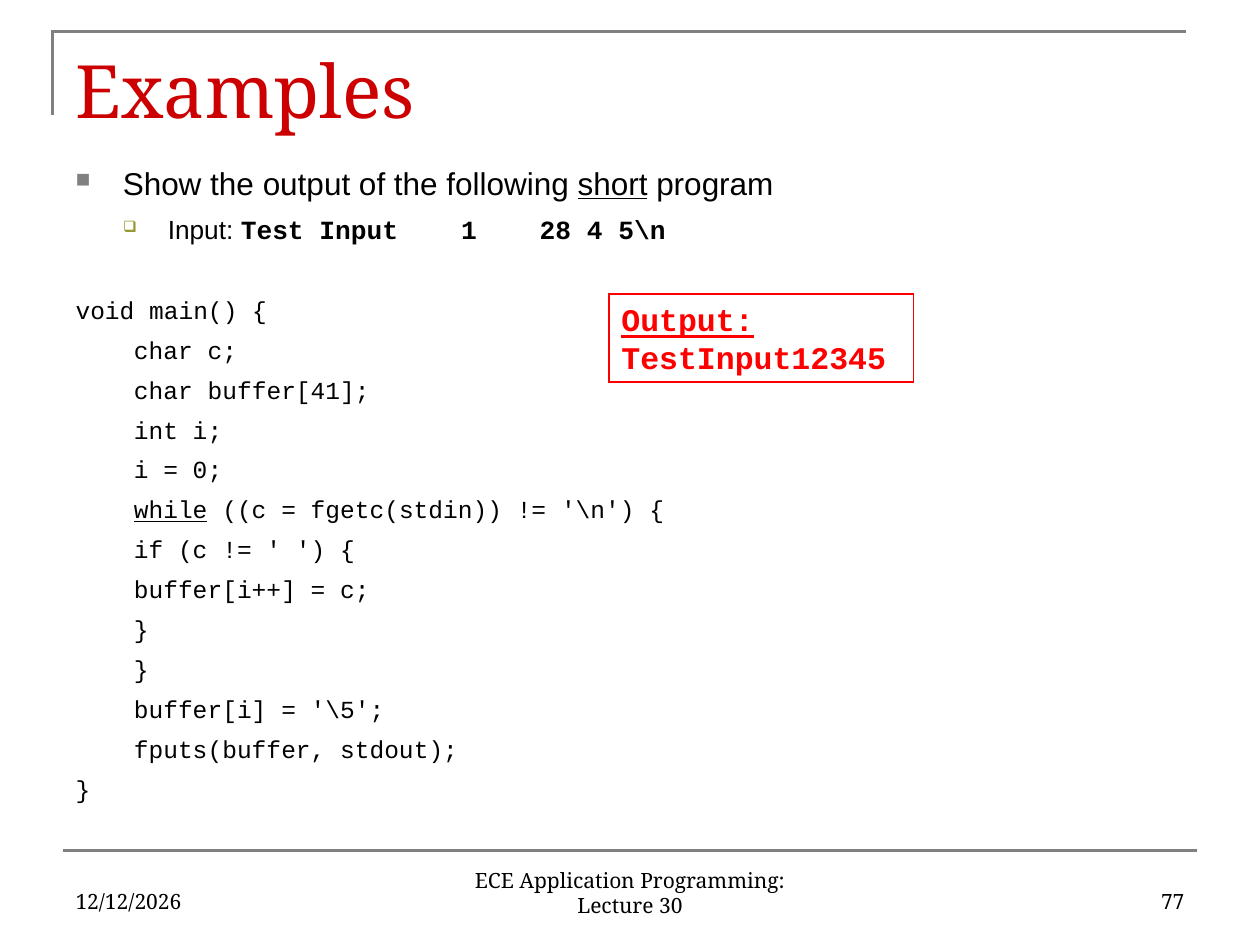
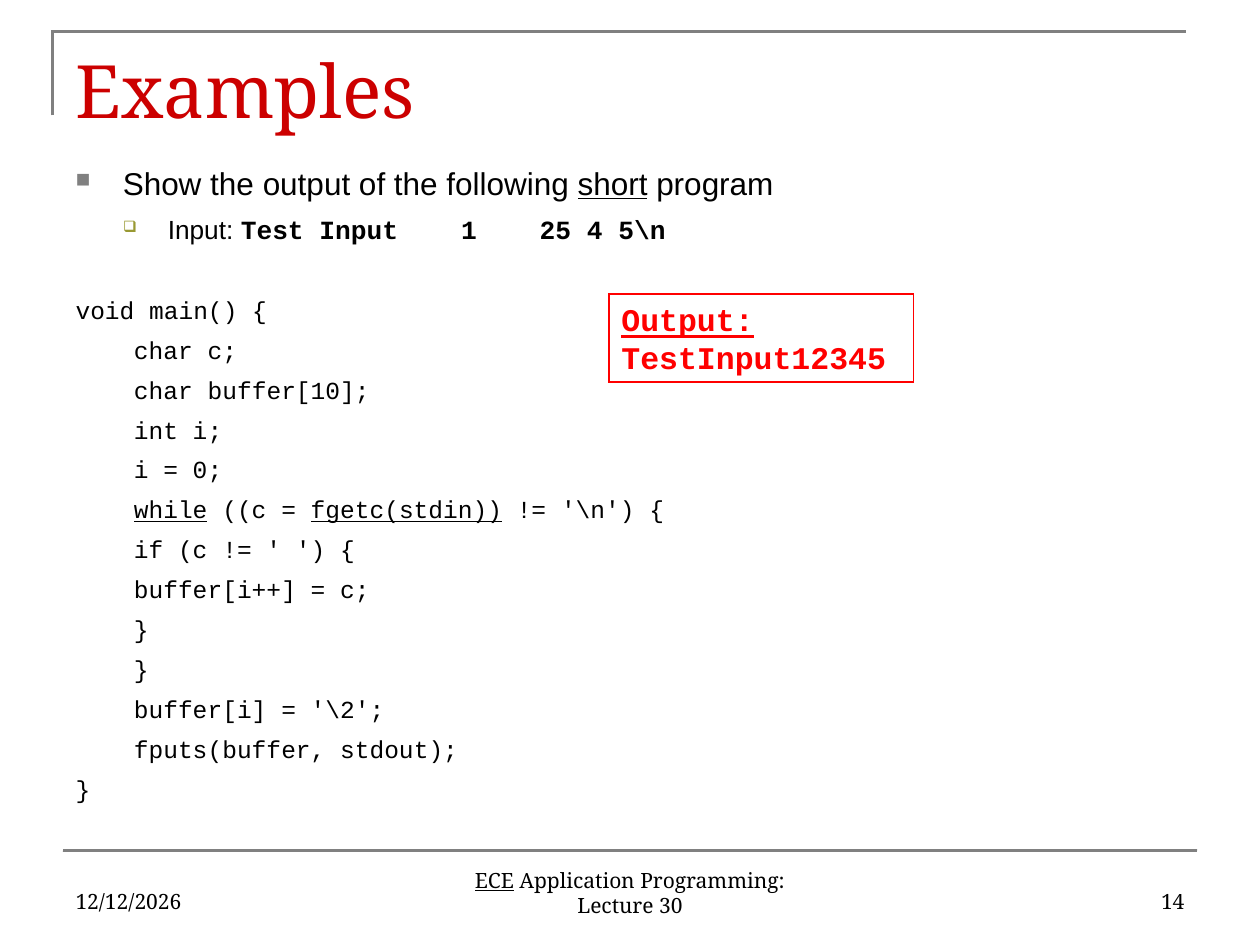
28: 28 -> 25 (555, 230)
buffer[41: buffer[41 -> buffer[10 (289, 391)
fgetc(stdin underline: none -> present (406, 511)
\5: \5 -> \2 (347, 711)
ECE underline: none -> present (494, 881)
77: 77 -> 14 (1173, 902)
